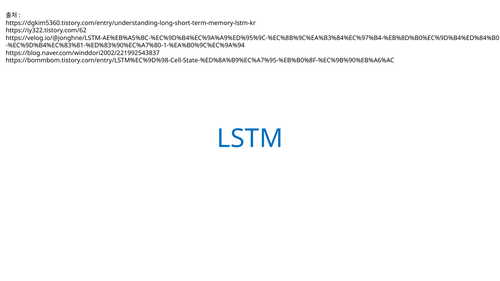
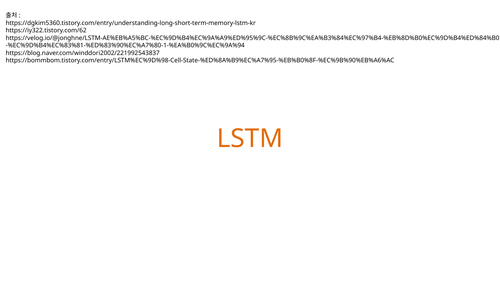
LSTM colour: blue -> orange (250, 139)
